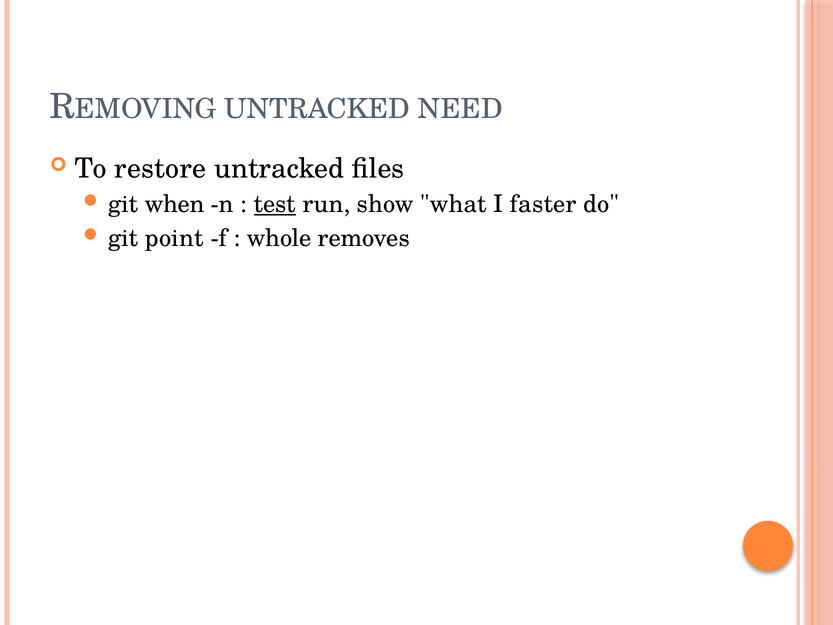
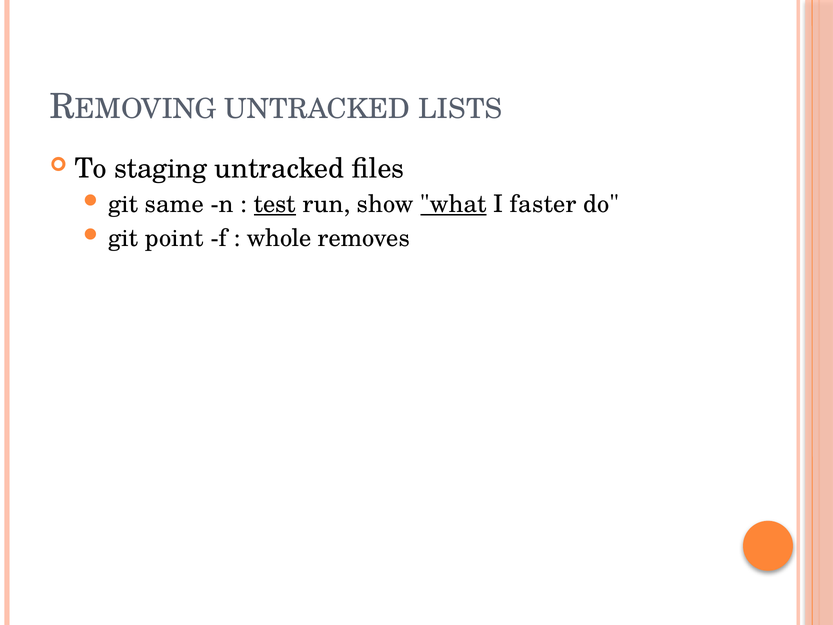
NEED: NEED -> LISTS (460, 109)
restore: restore -> staging (161, 168)
when: when -> same (174, 204)
what underline: none -> present (453, 204)
